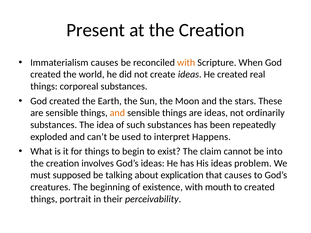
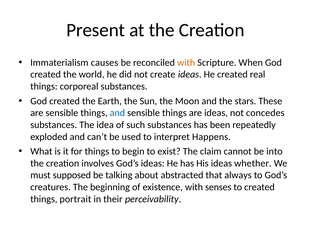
and colour: orange -> blue (117, 113)
ordinarily: ordinarily -> concedes (265, 113)
problem: problem -> whether (253, 163)
explication: explication -> abstracted (182, 175)
that causes: causes -> always (238, 175)
mouth: mouth -> senses (218, 187)
